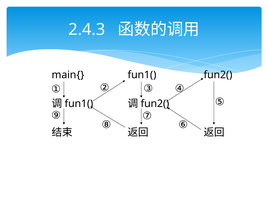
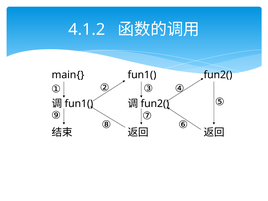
2.4.3: 2.4.3 -> 4.1.2 (87, 29)
